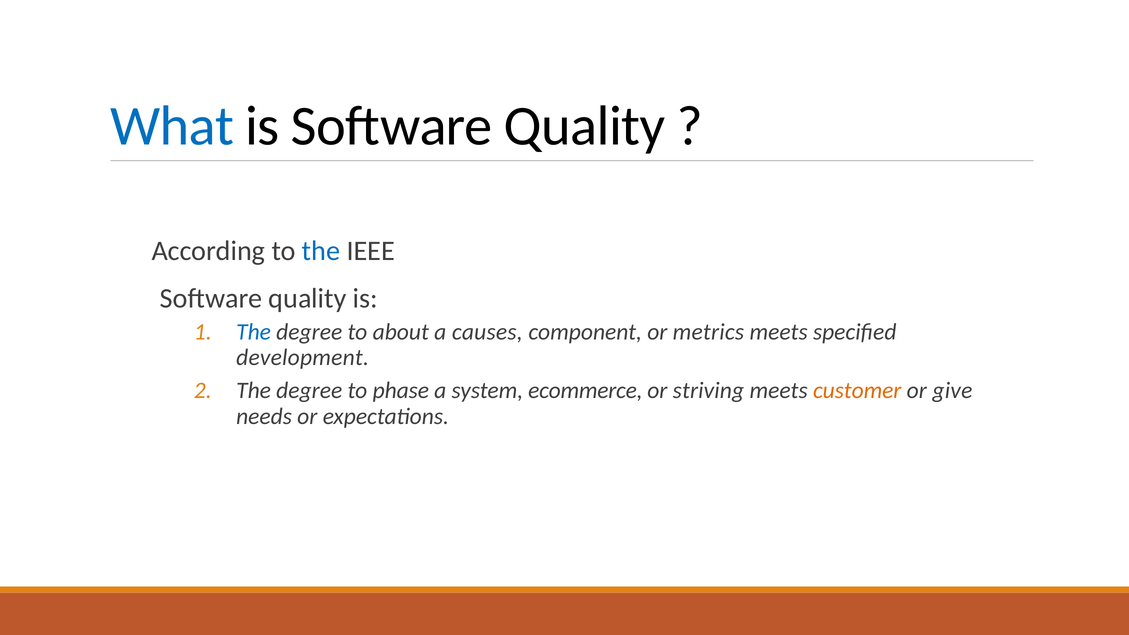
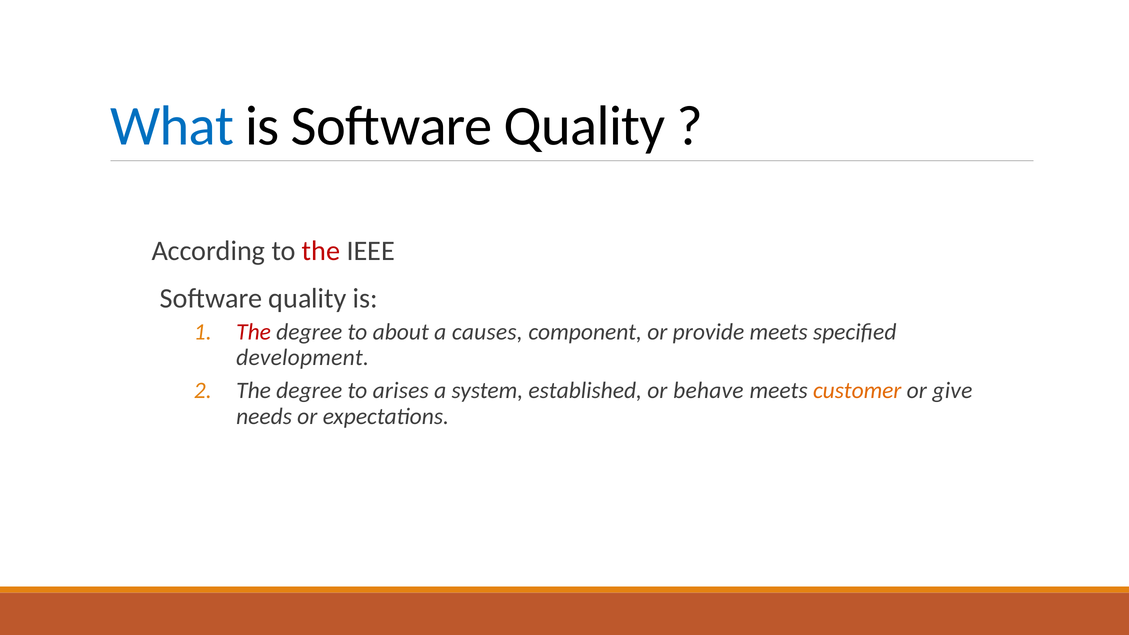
the colour: blue -> red (321, 251)
The colour: blue -> red (254, 332)
metrics: metrics -> provide (708, 332)
phase: phase -> arises (401, 391)
ecommerce: ecommerce -> established (585, 391)
striving: striving -> behave (708, 391)
